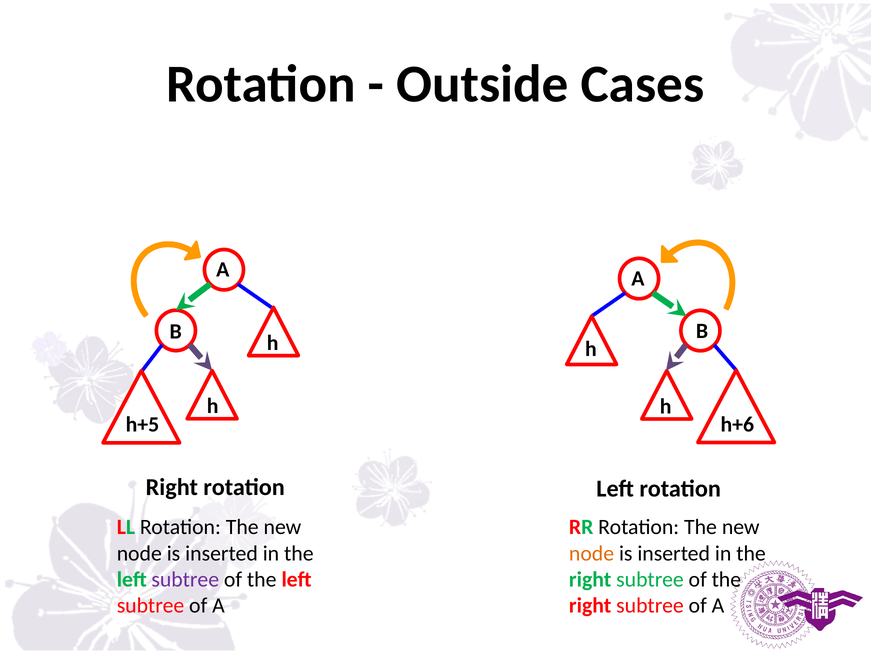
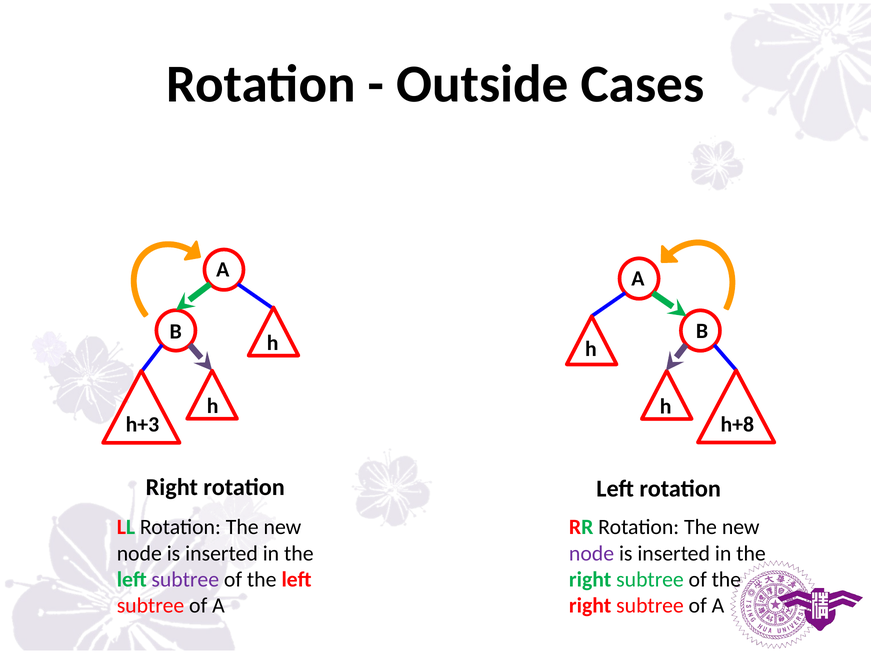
h+6: h+6 -> h+8 (737, 424)
h+5: h+5 -> h+3 (142, 424)
node colour: orange -> purple (592, 553)
